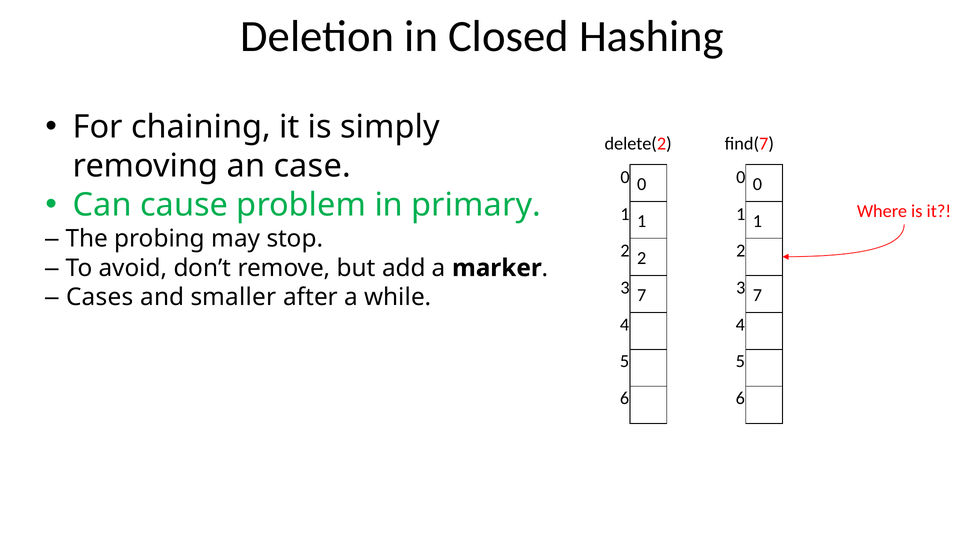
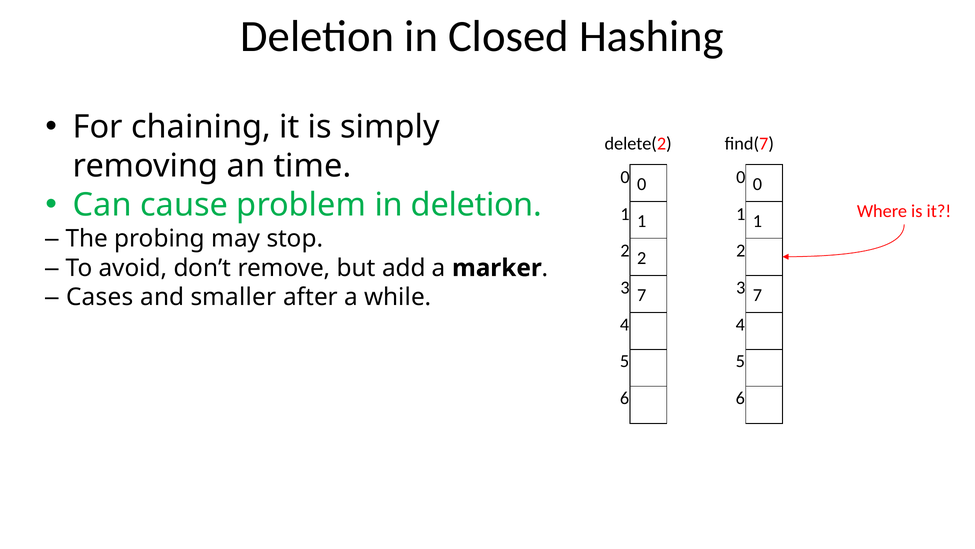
case: case -> time (312, 166)
in primary: primary -> deletion (476, 205)
